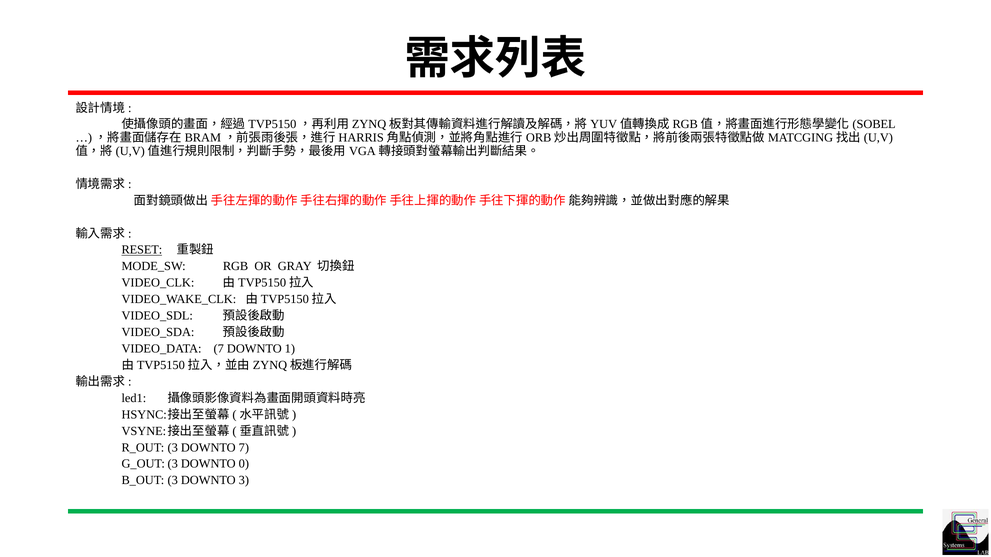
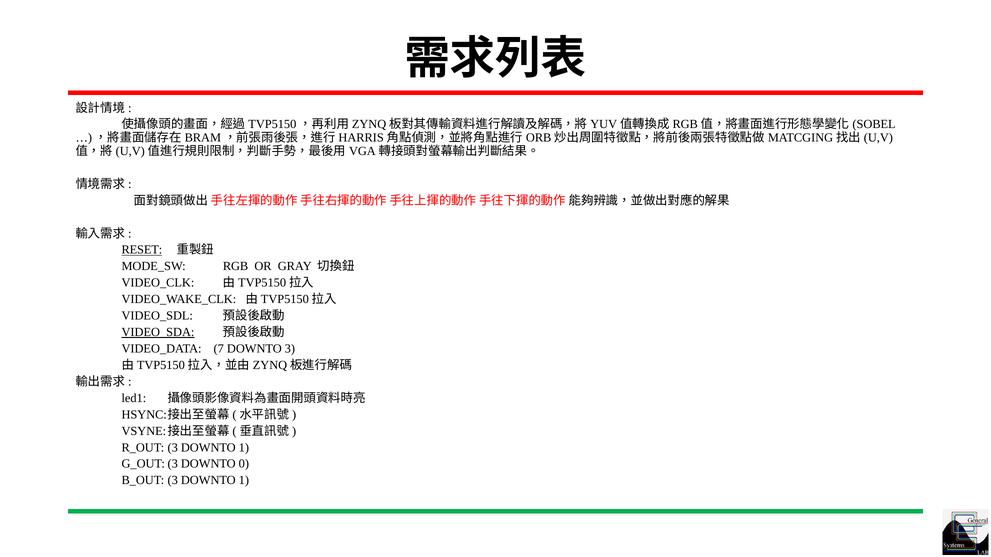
VIDEO_SDA underline: none -> present (158, 332)
DOWNTO 1: 1 -> 3 (290, 349)
R_OUT 3 DOWNTO 7: 7 -> 1 (244, 448)
B_OUT 3 DOWNTO 3: 3 -> 1 (244, 481)
